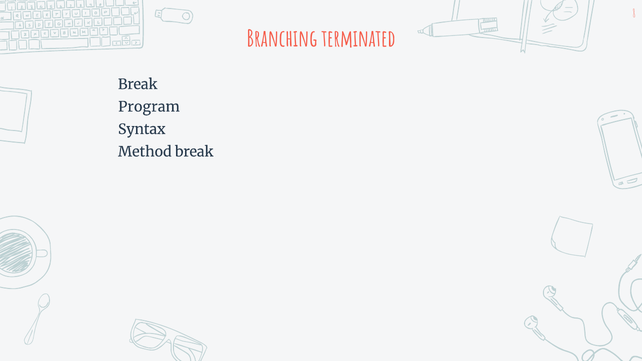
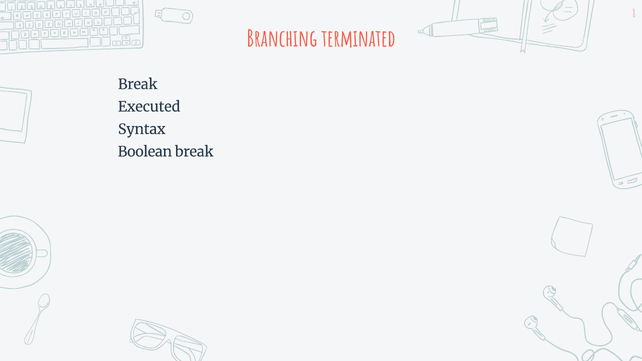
Program: Program -> Executed (149, 107)
Method: Method -> Boolean (145, 152)
